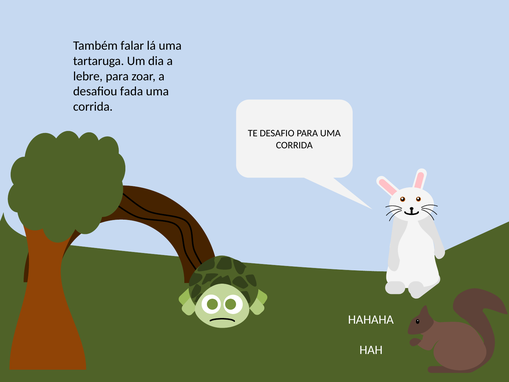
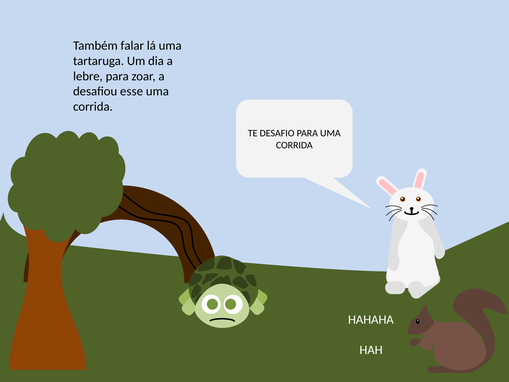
fada: fada -> esse (132, 91)
